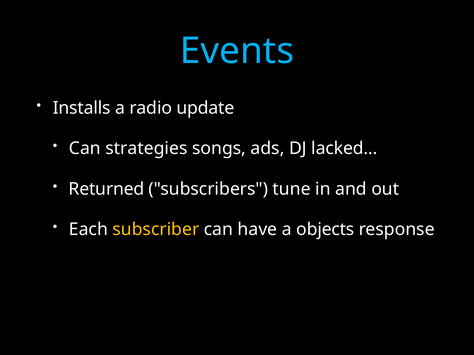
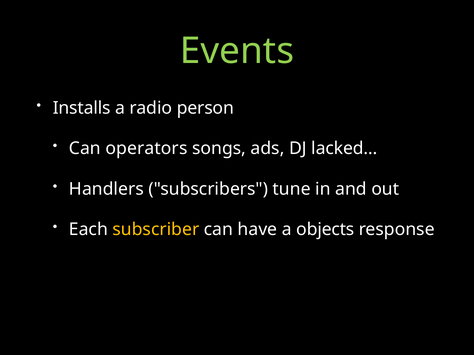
Events colour: light blue -> light green (237, 51)
update: update -> person (205, 108)
strategies: strategies -> operators (146, 149)
Returned: Returned -> Handlers (106, 189)
